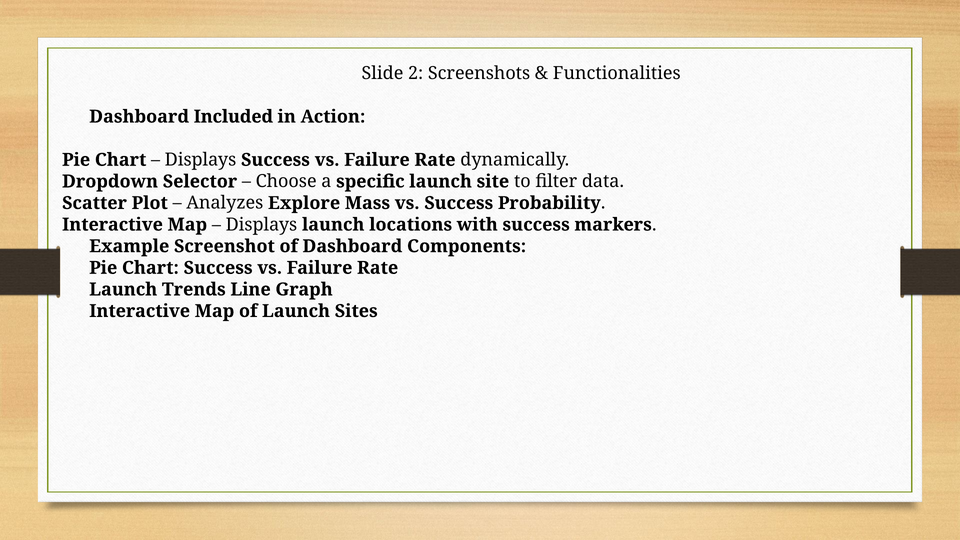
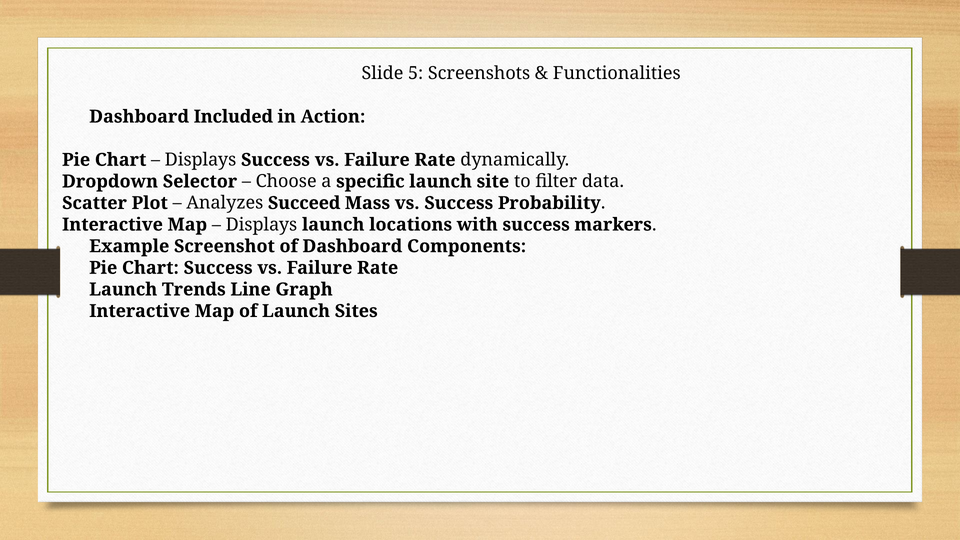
2: 2 -> 5 (416, 73)
Explore: Explore -> Succeed (304, 203)
